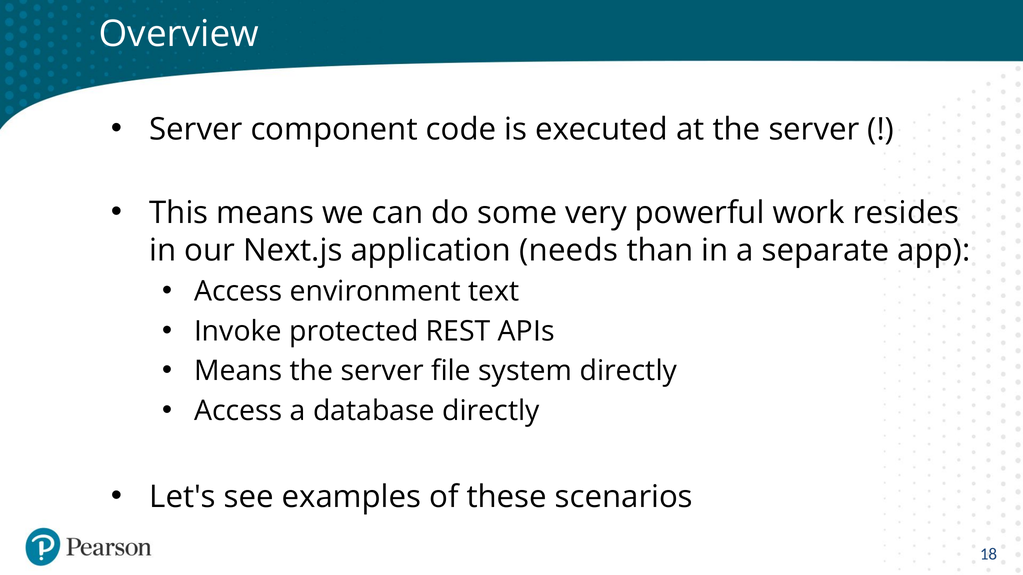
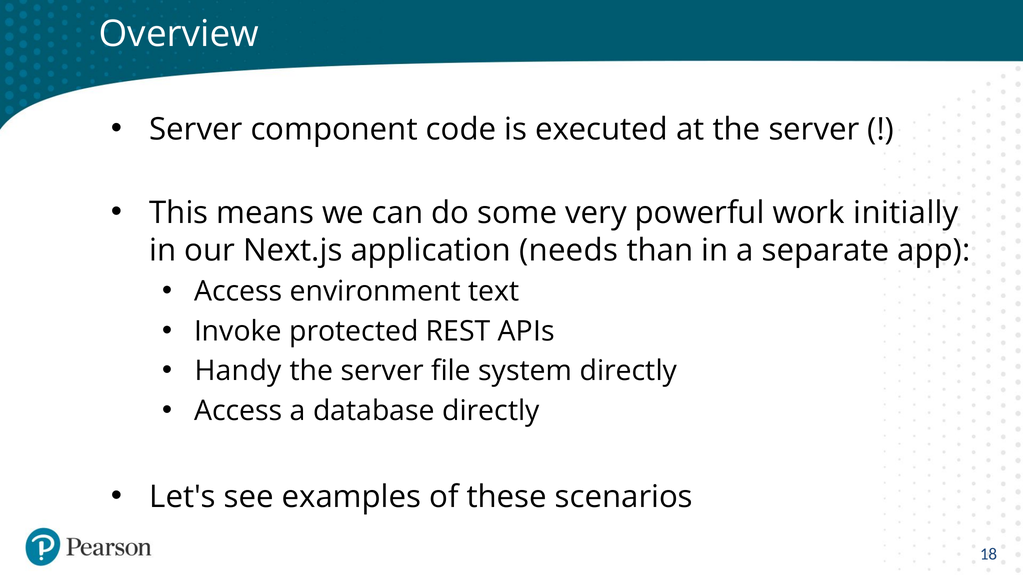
resides: resides -> initially (906, 213)
Means: Means -> Handy (238, 371)
